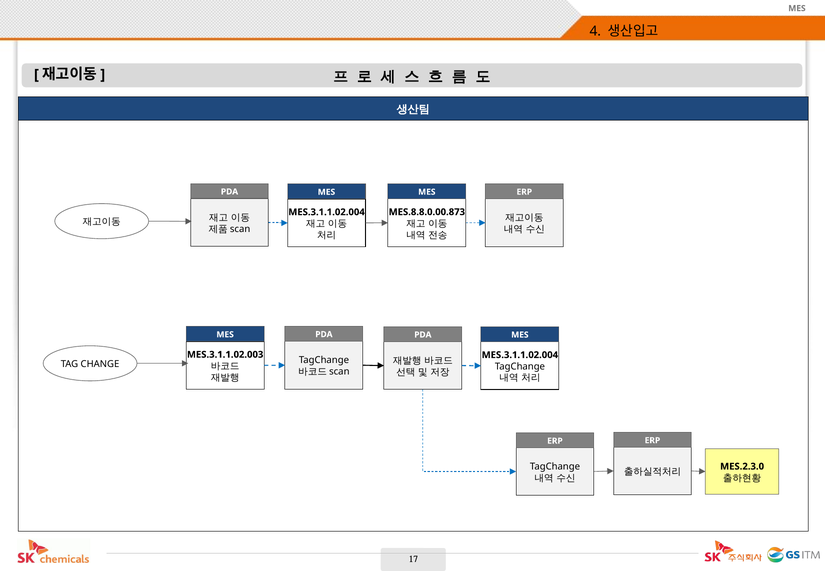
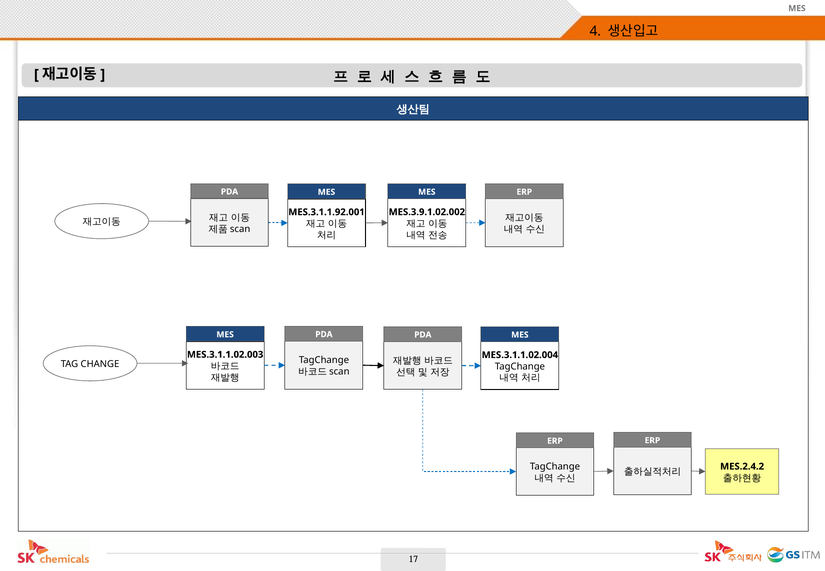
MES.8.8.0.00.873: MES.8.8.0.00.873 -> MES.3.9.1.02.002 (427, 212)
MES.3.1.1.02.004: MES.3.1.1.02.004 -> MES.3.1.1.92.001 (327, 212)
MES.2.3.0: MES.2.3.0 -> MES.2.4.2 (742, 467)
